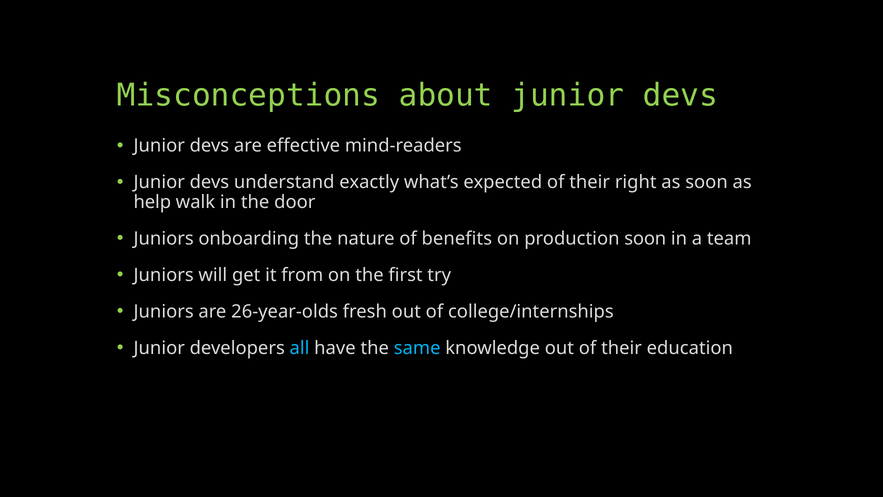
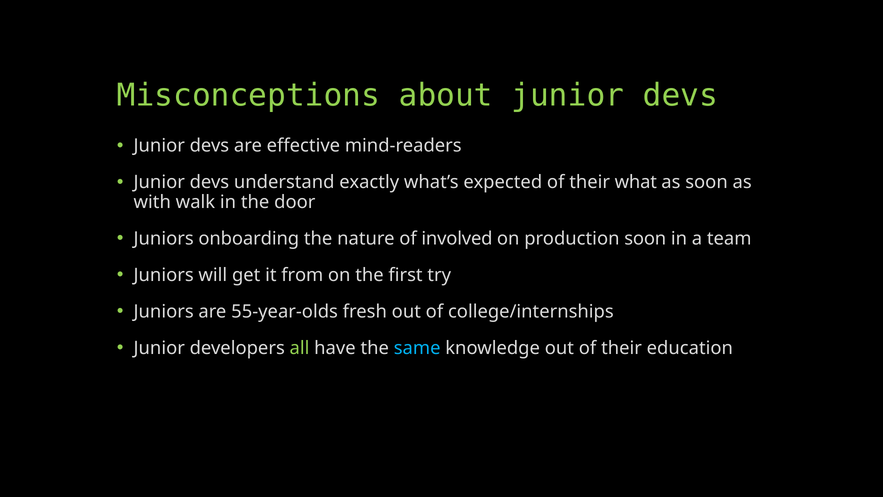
right: right -> what (636, 182)
help: help -> with (152, 202)
benefits: benefits -> involved (457, 238)
26-year-olds: 26-year-olds -> 55-year-olds (285, 311)
all colour: light blue -> light green (300, 348)
